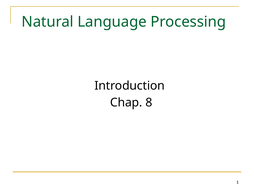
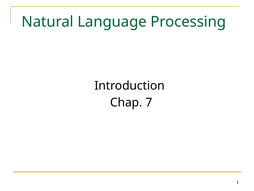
8: 8 -> 7 (149, 102)
